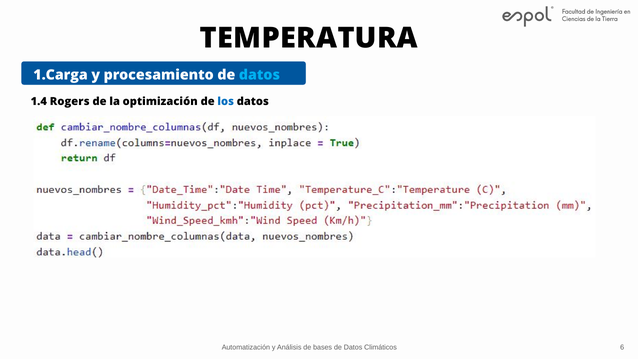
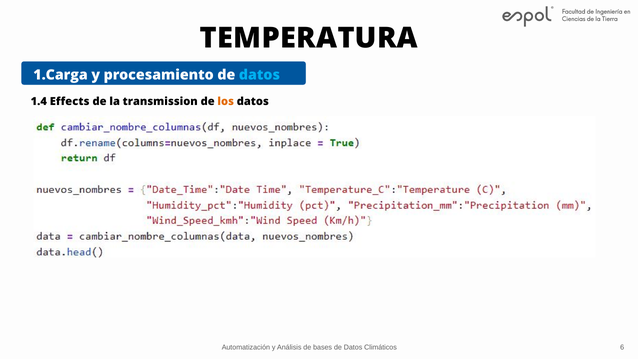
Rogers: Rogers -> Effects (70, 102)
optimización: optimización -> transmission (160, 102)
los colour: blue -> orange (226, 102)
